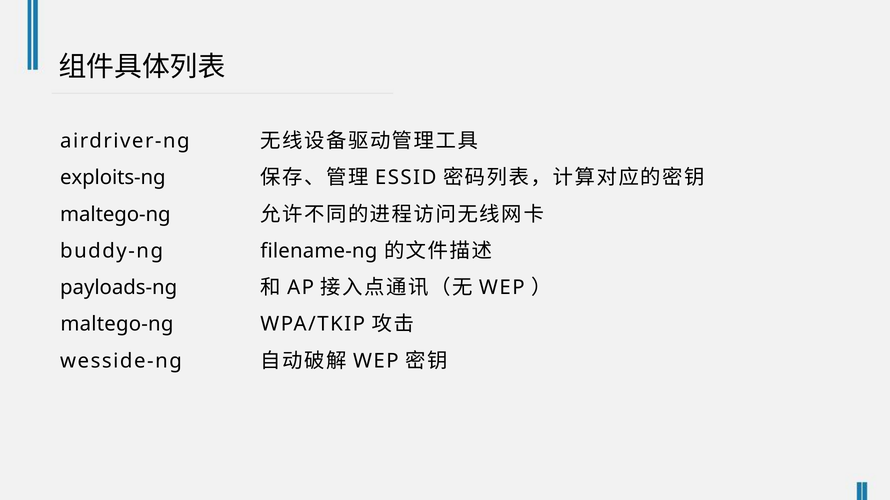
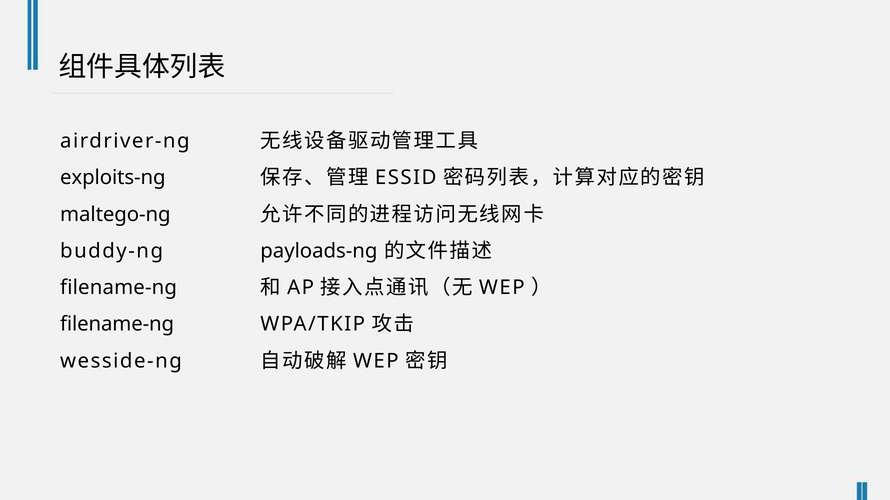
filename-ng: filename-ng -> payloads-ng (319, 251)
payloads-ng: payloads-ng -> filename-ng (119, 288)
maltego-ng: maltego-ng -> filename-ng (117, 325)
